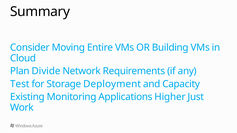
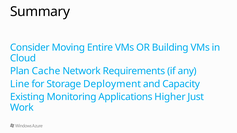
Divide: Divide -> Cache (46, 71)
Test: Test -> Line (20, 84)
